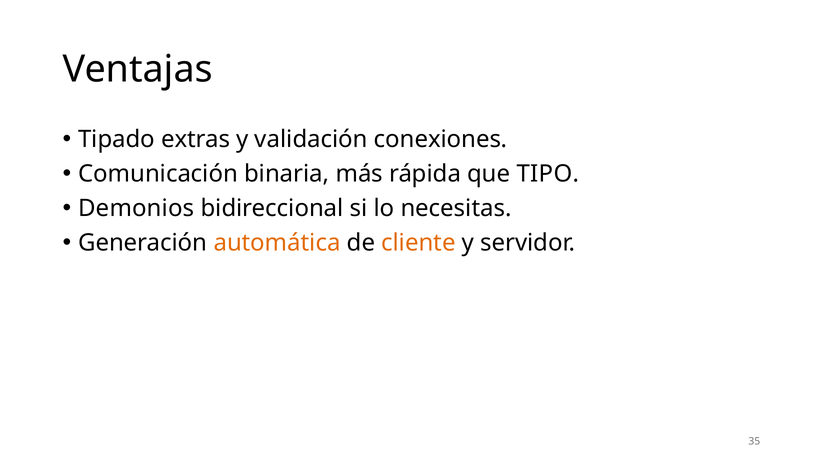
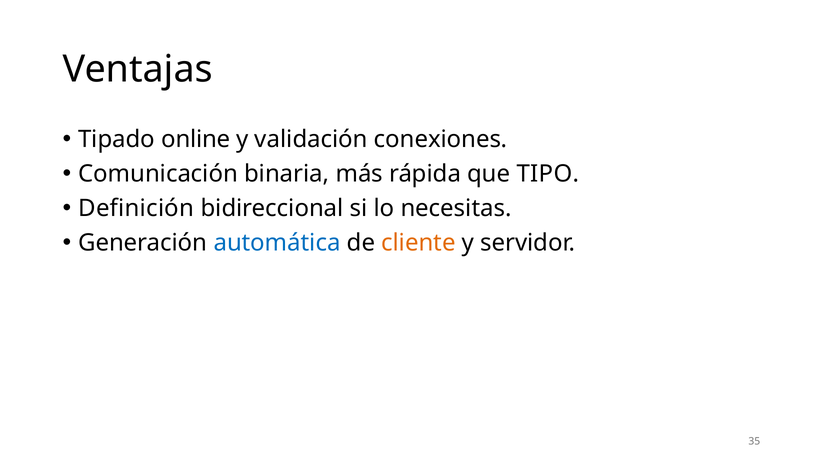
extras: extras -> online (196, 139)
Demonios: Demonios -> Definición (136, 208)
automática colour: orange -> blue (277, 243)
